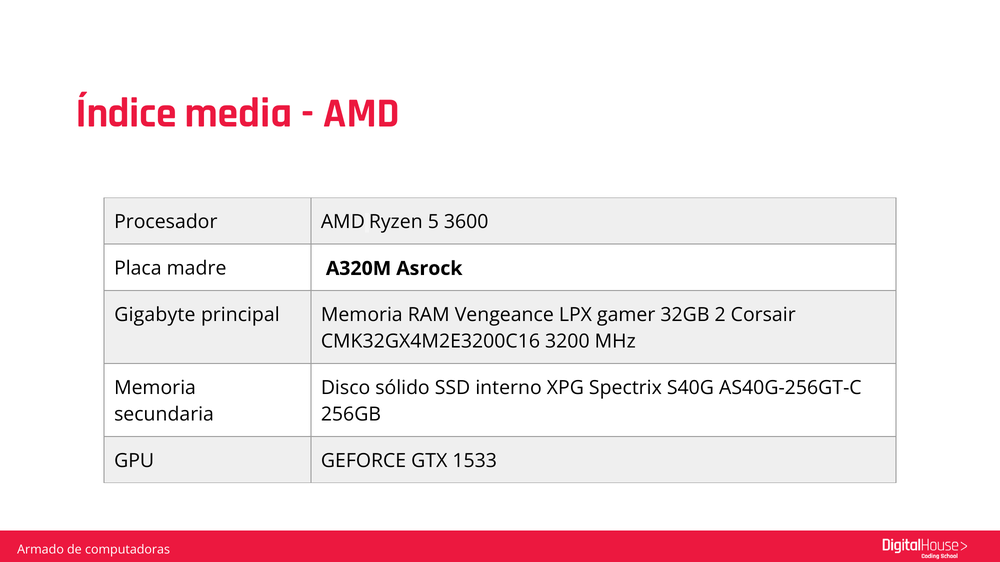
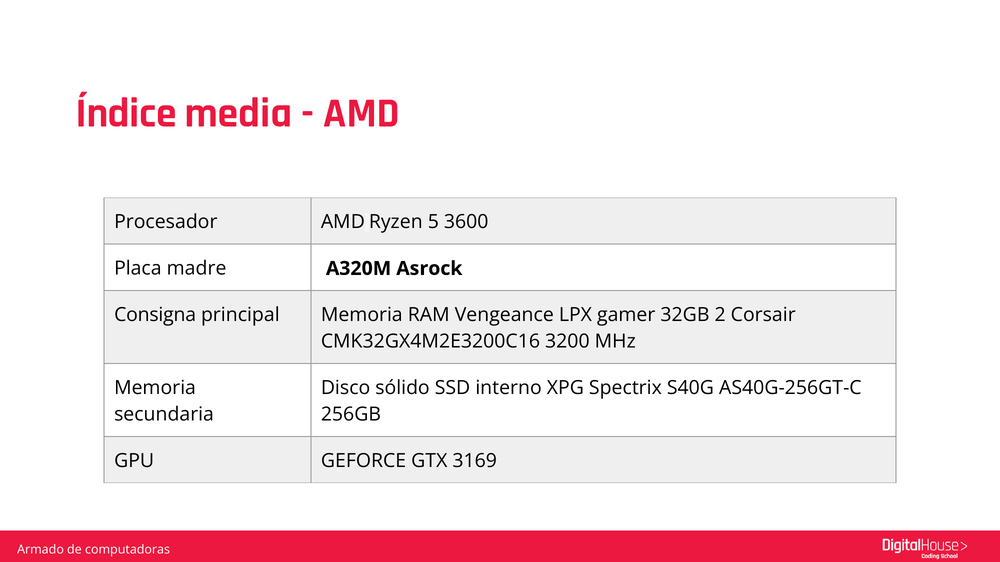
Gigabyte: Gigabyte -> Consigna (155, 315)
1533: 1533 -> 3169 (475, 461)
